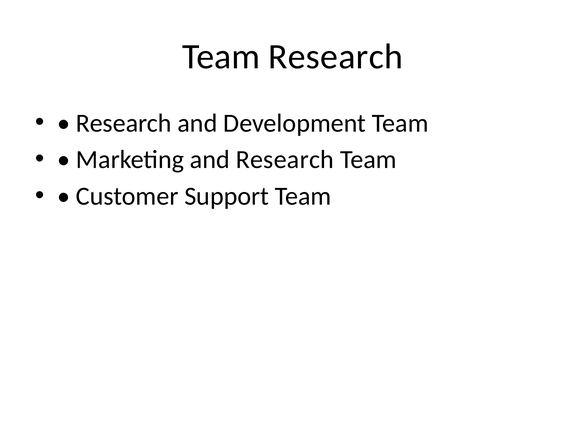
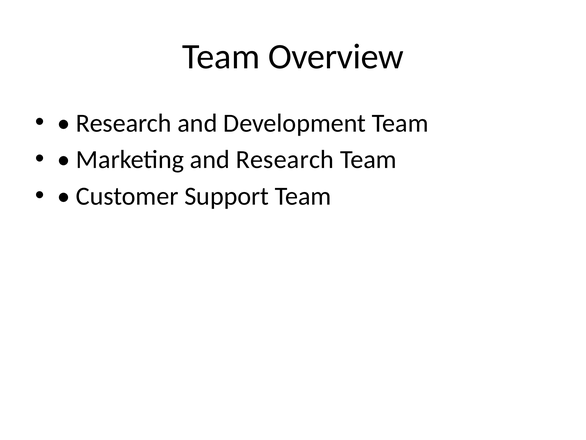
Team Research: Research -> Overview (336, 57)
